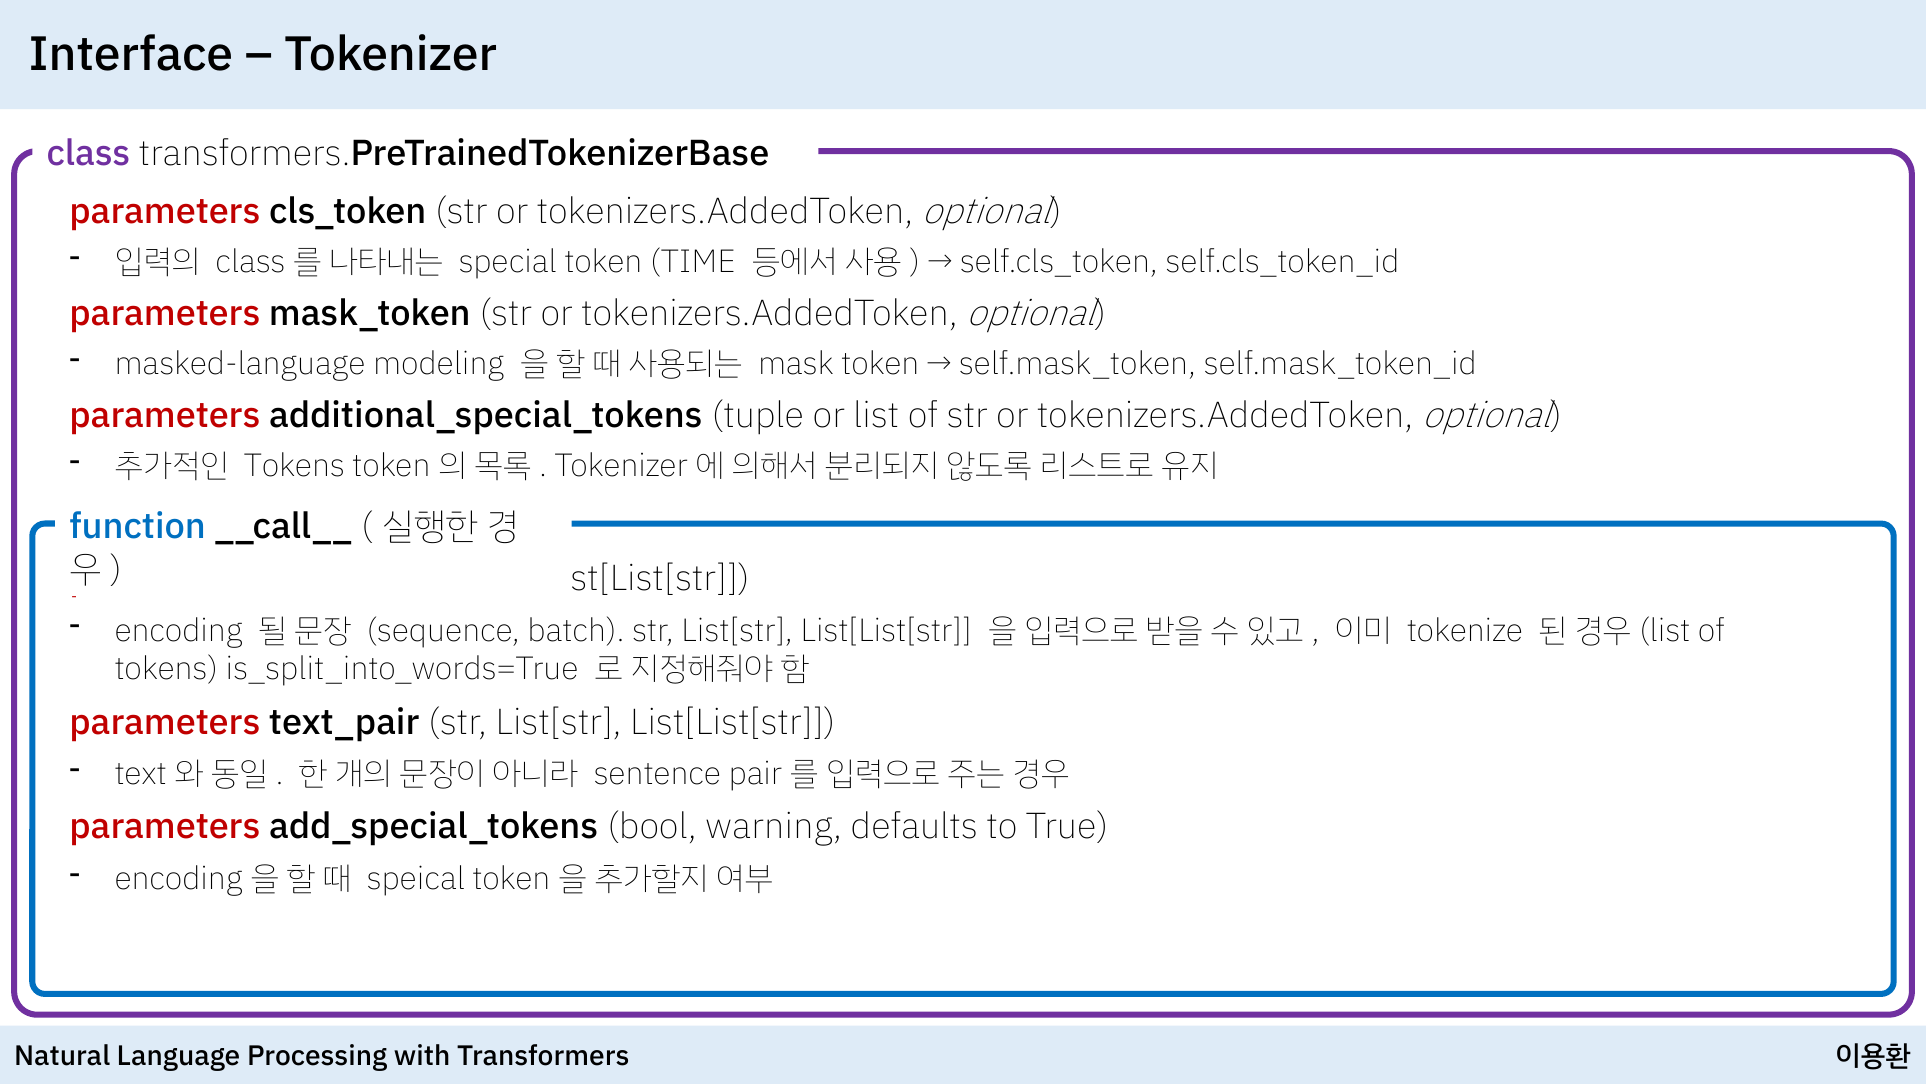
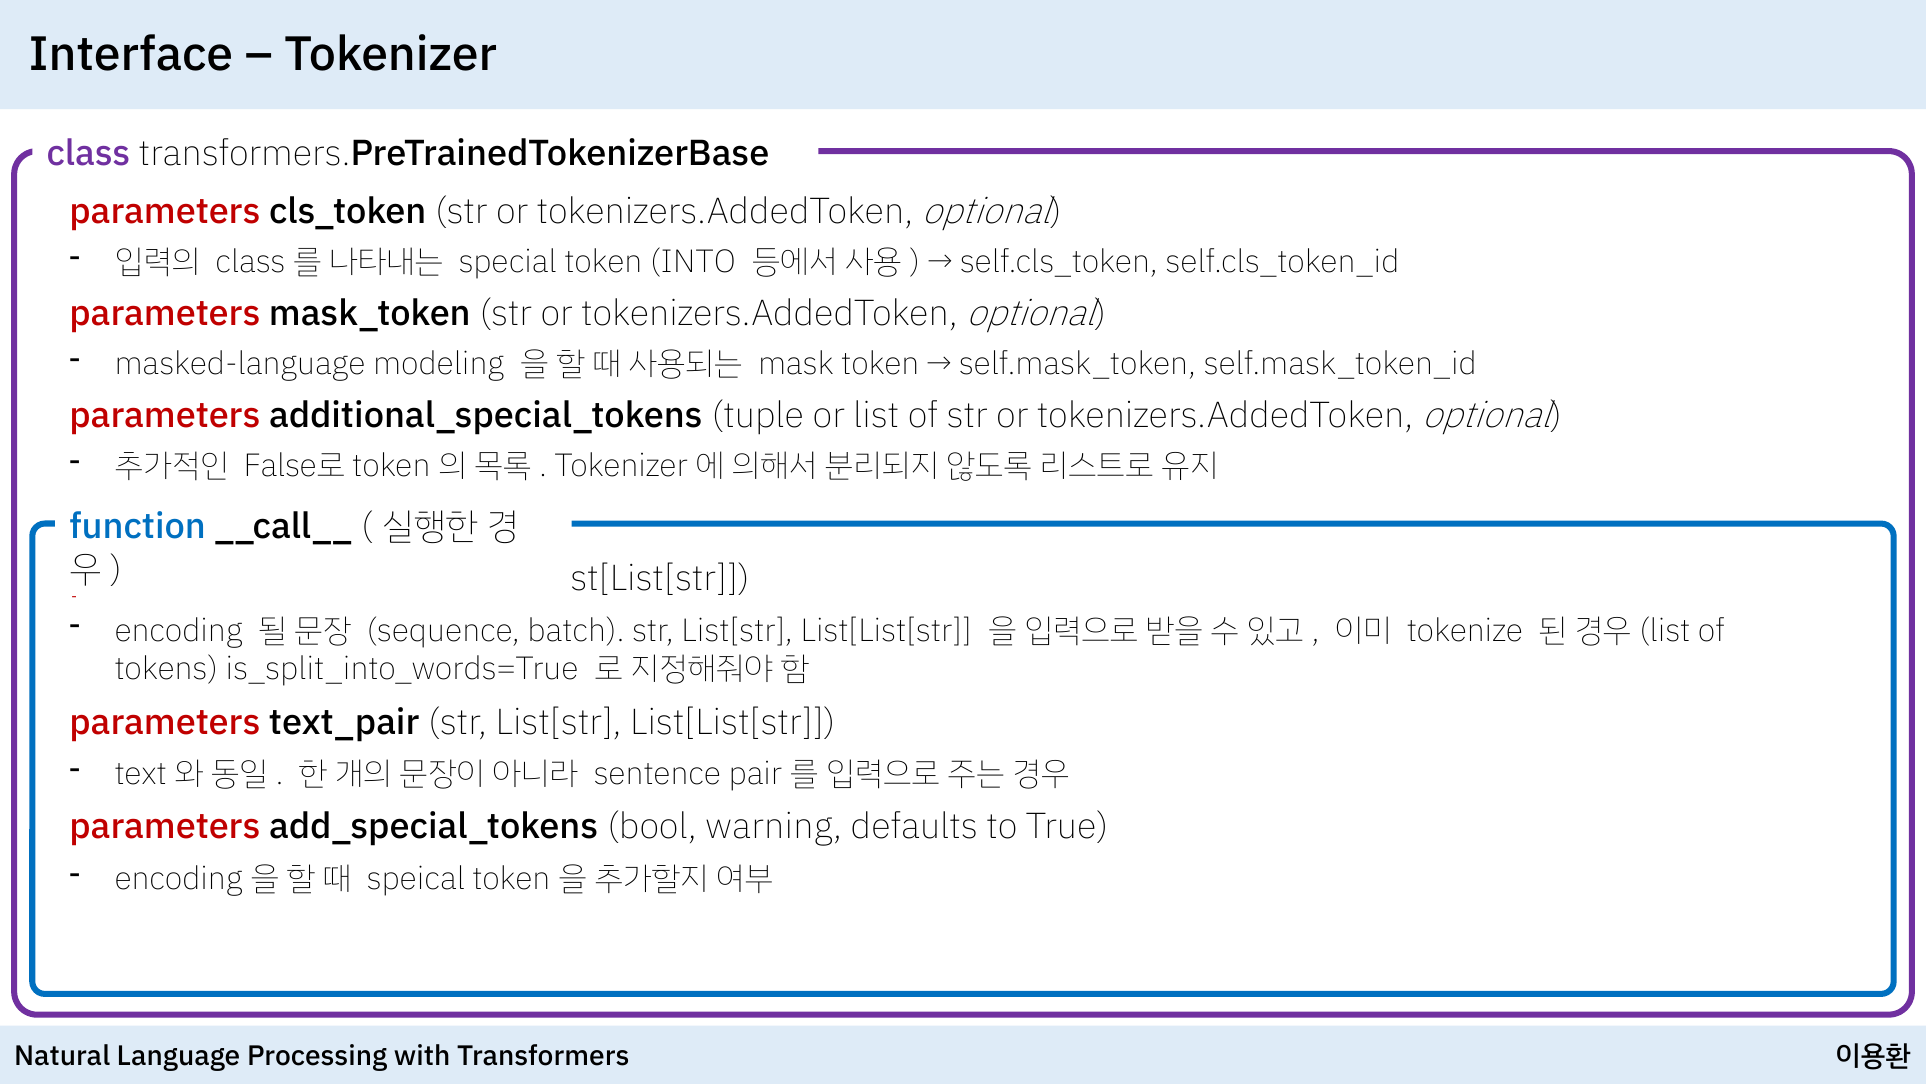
TIME: TIME -> INTO (693, 262)
Tokens: Tokens -> False로 (294, 466)
